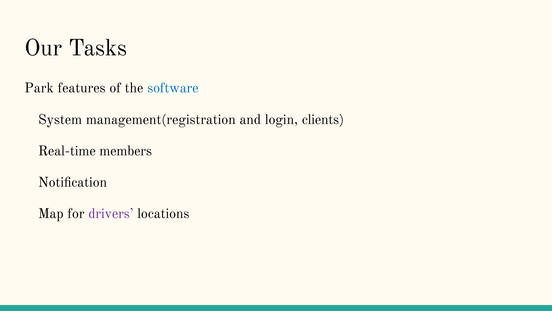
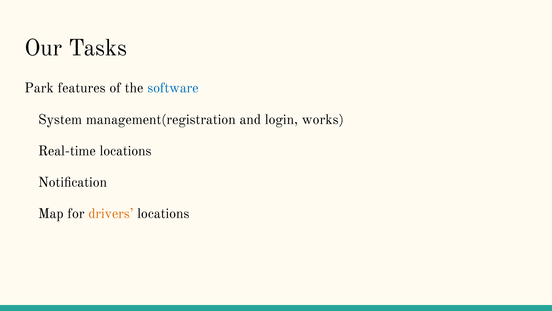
clients: clients -> works (323, 119)
Real-time members: members -> locations (126, 151)
drivers colour: purple -> orange (111, 213)
